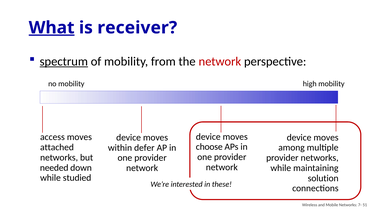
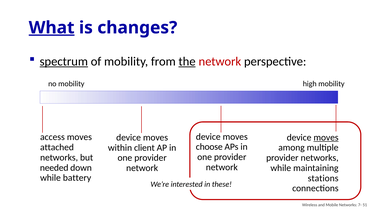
receiver: receiver -> changes (137, 28)
the underline: none -> present (187, 61)
moves underline: none -> present (326, 138)
defer: defer -> client (144, 148)
studied: studied -> battery (77, 178)
solution: solution -> stations (323, 178)
